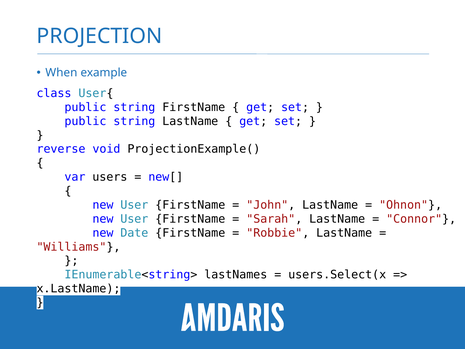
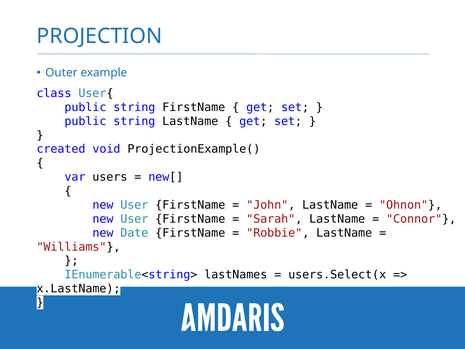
When: When -> Outer (61, 73)
reverse: reverse -> created (61, 149)
